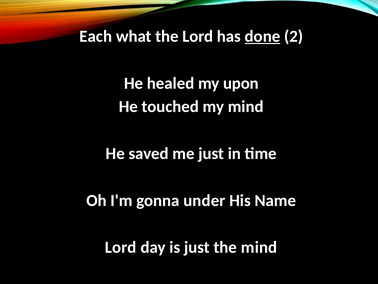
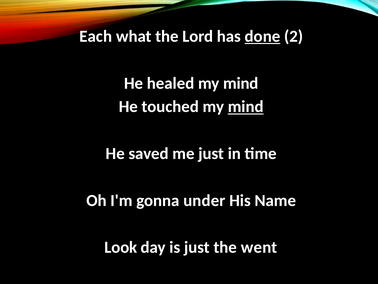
healed my upon: upon -> mind (241, 83)
mind underline: none -> present (246, 107)
Lord: Lord -> Look (121, 247)
the mind: mind -> went (259, 247)
